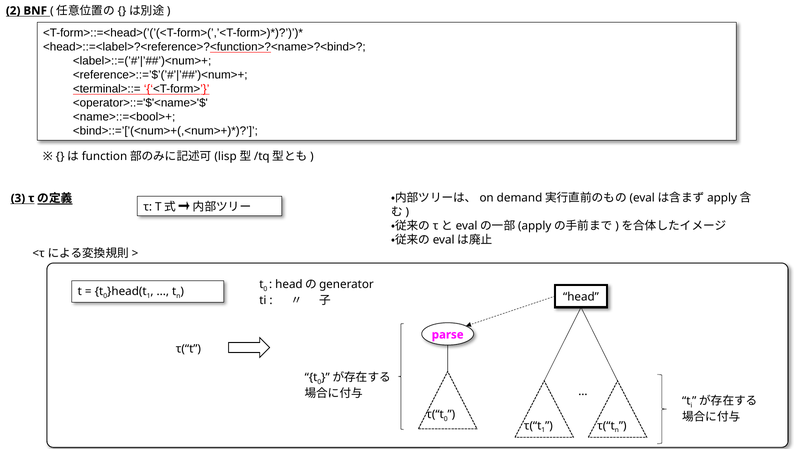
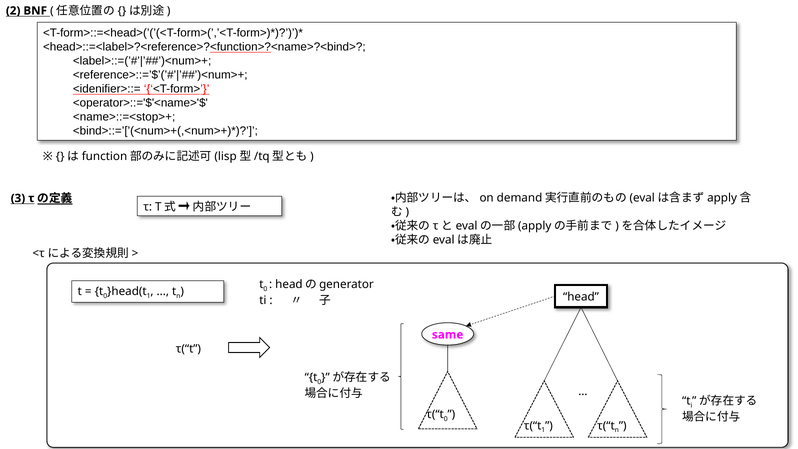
<terminal>::=: <terminal>::= -> <idenifier>::= (107, 89)
<name>::=<bool>+: <name>::=<bool>+ -> <name>::=<stop>+ (124, 117)
parse: parse -> same (448, 335)
